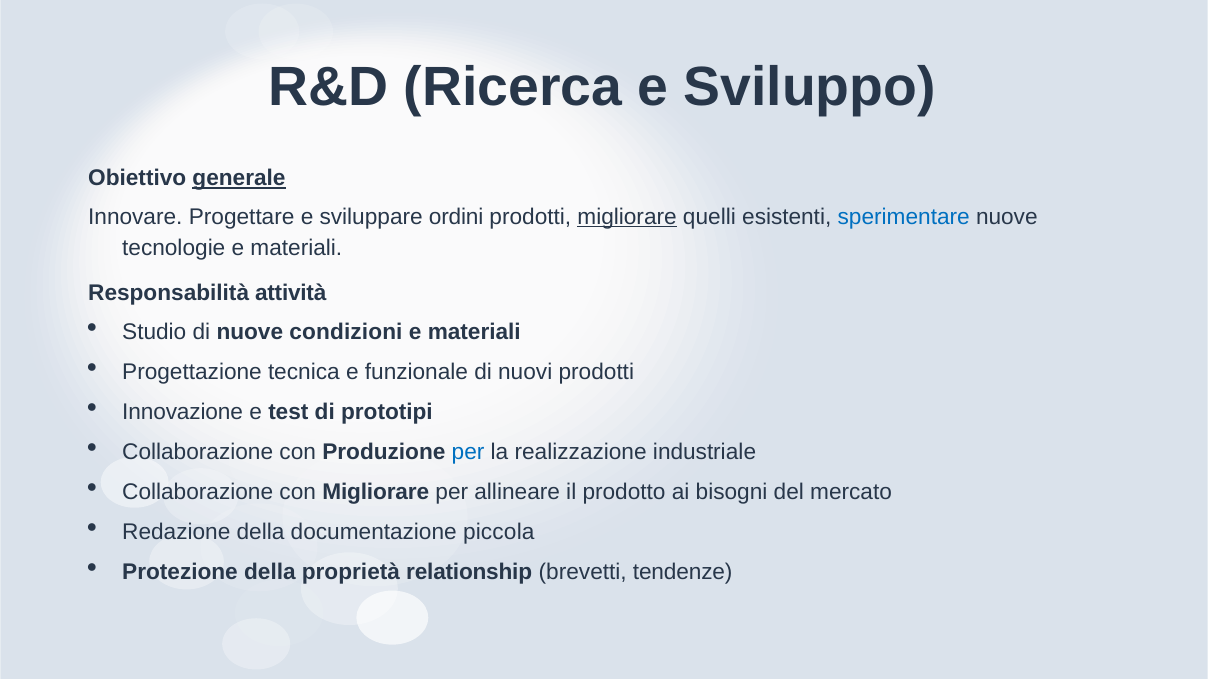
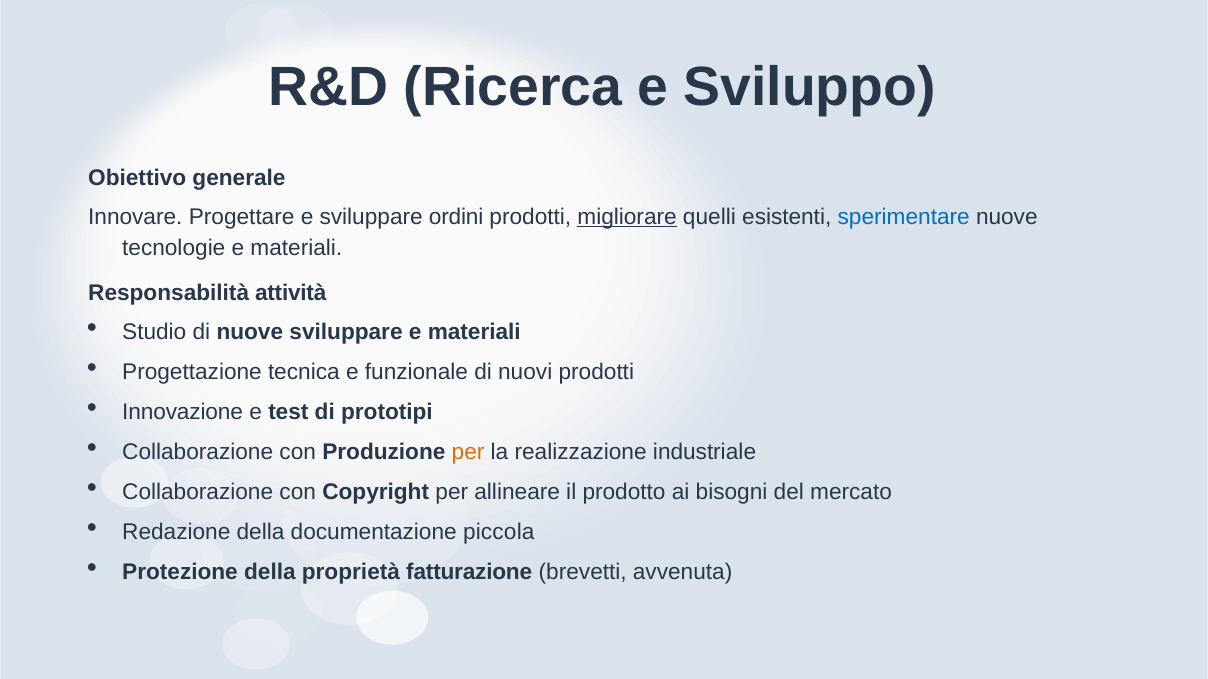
generale underline: present -> none (239, 178)
nuove condizioni: condizioni -> sviluppare (346, 332)
per colour: blue -> orange (468, 452)
con Migliorare: Migliorare -> Copyright (376, 492)
relationship: relationship -> fatturazione (469, 572)
tendenze: tendenze -> avvenuta (683, 572)
